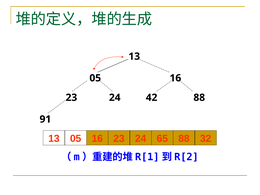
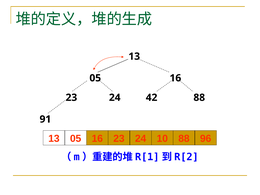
65: 65 -> 10 (162, 138)
32: 32 -> 96 (206, 138)
